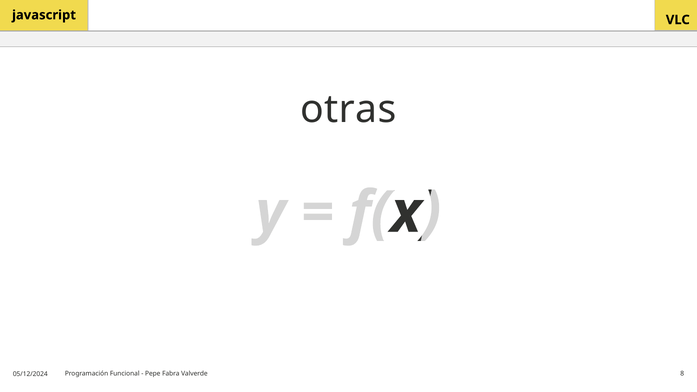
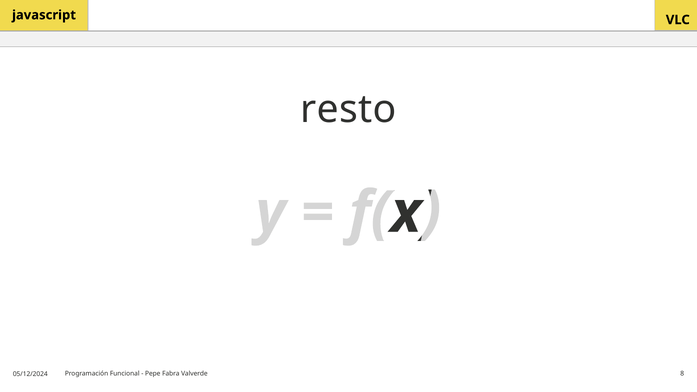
otras: otras -> resto (348, 109)
